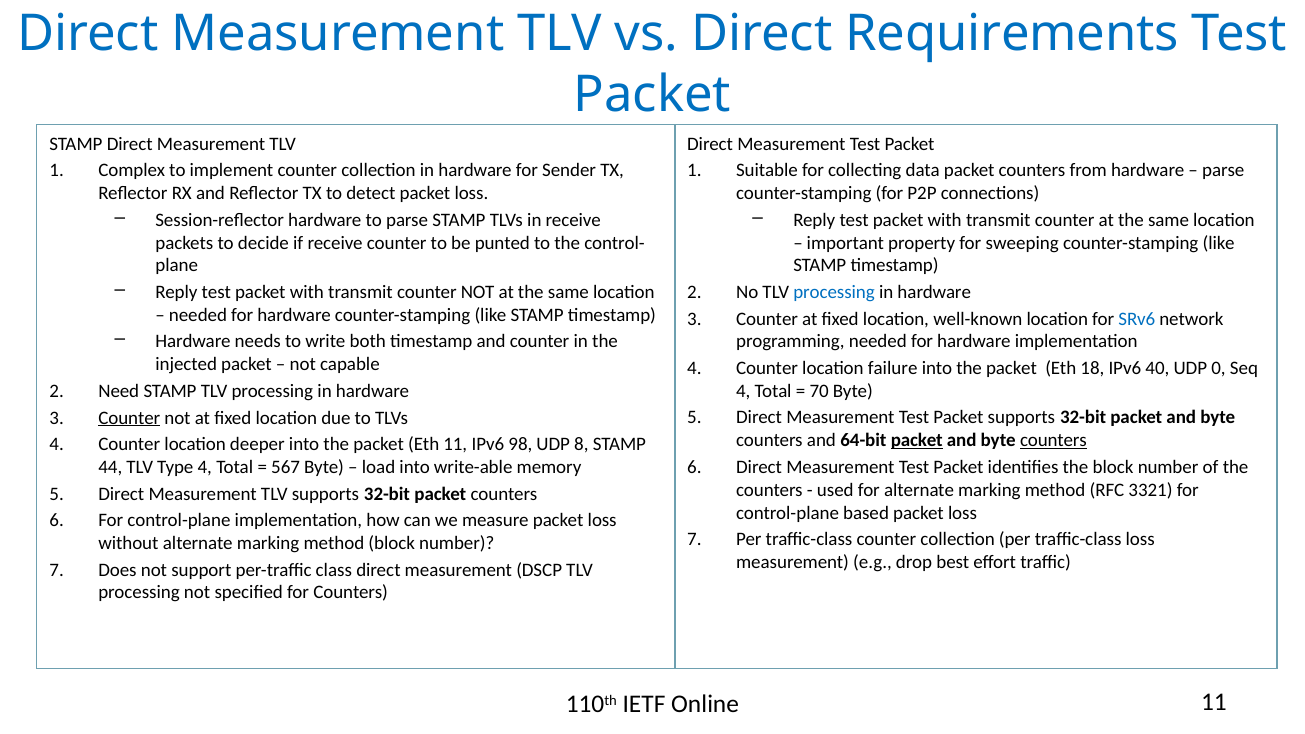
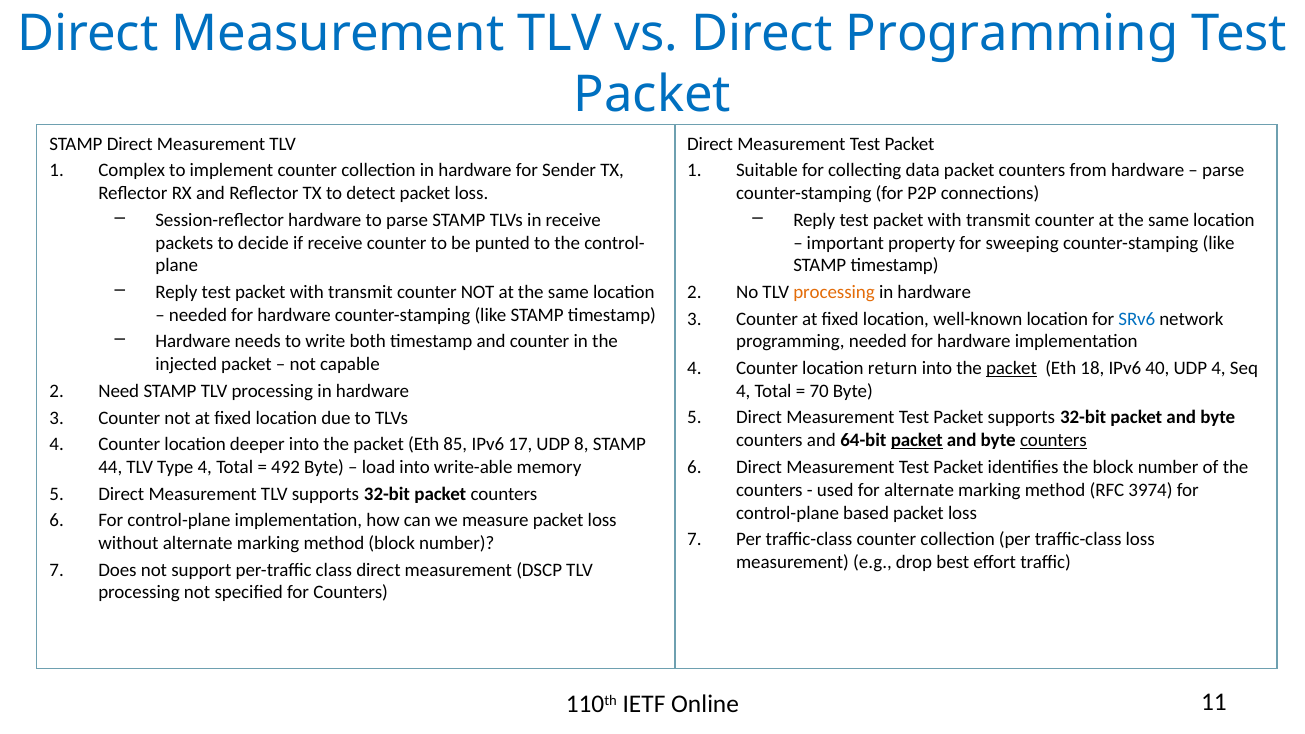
Direct Requirements: Requirements -> Programming (1012, 34)
processing colour: blue -> orange (834, 292)
failure: failure -> return (893, 368)
packet underline: none -> present (1011, 368)
UDP 0: 0 -> 4 (1219, 368)
Counter underline: present -> none (129, 418)
Eth 11: 11 -> 85 (455, 444)
98: 98 -> 17 (520, 444)
567: 567 -> 492 (286, 467)
3321: 3321 -> 3974 (1151, 490)
